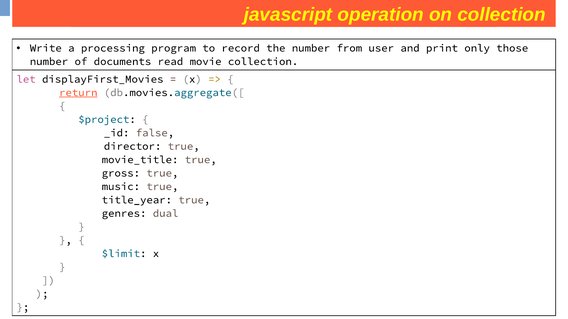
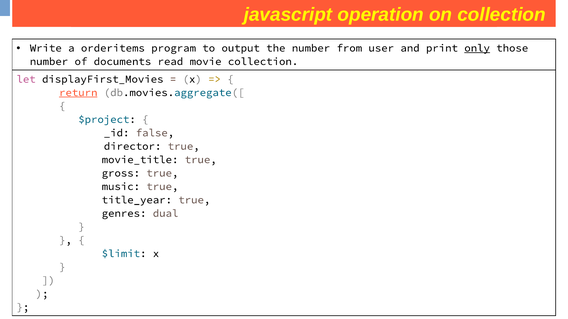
processing: processing -> orderitems (113, 48)
record: record -> output (241, 48)
only underline: none -> present (477, 48)
